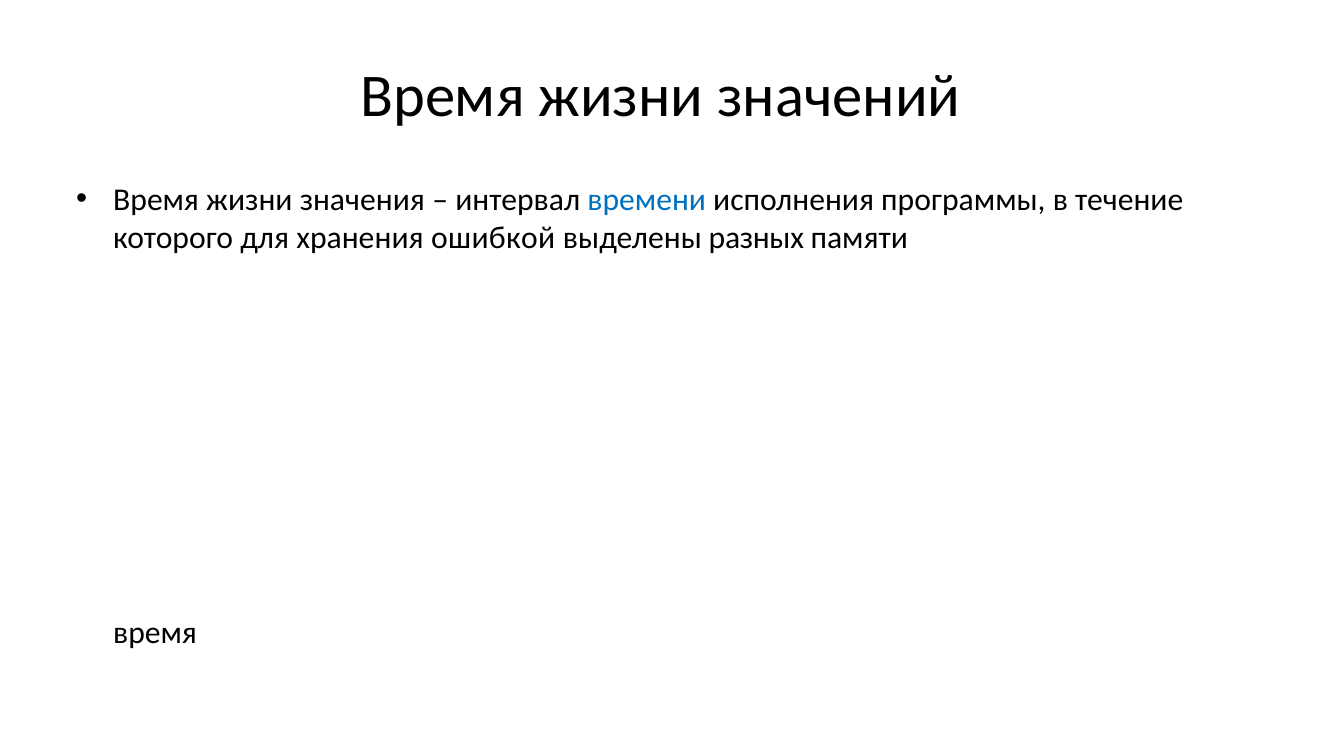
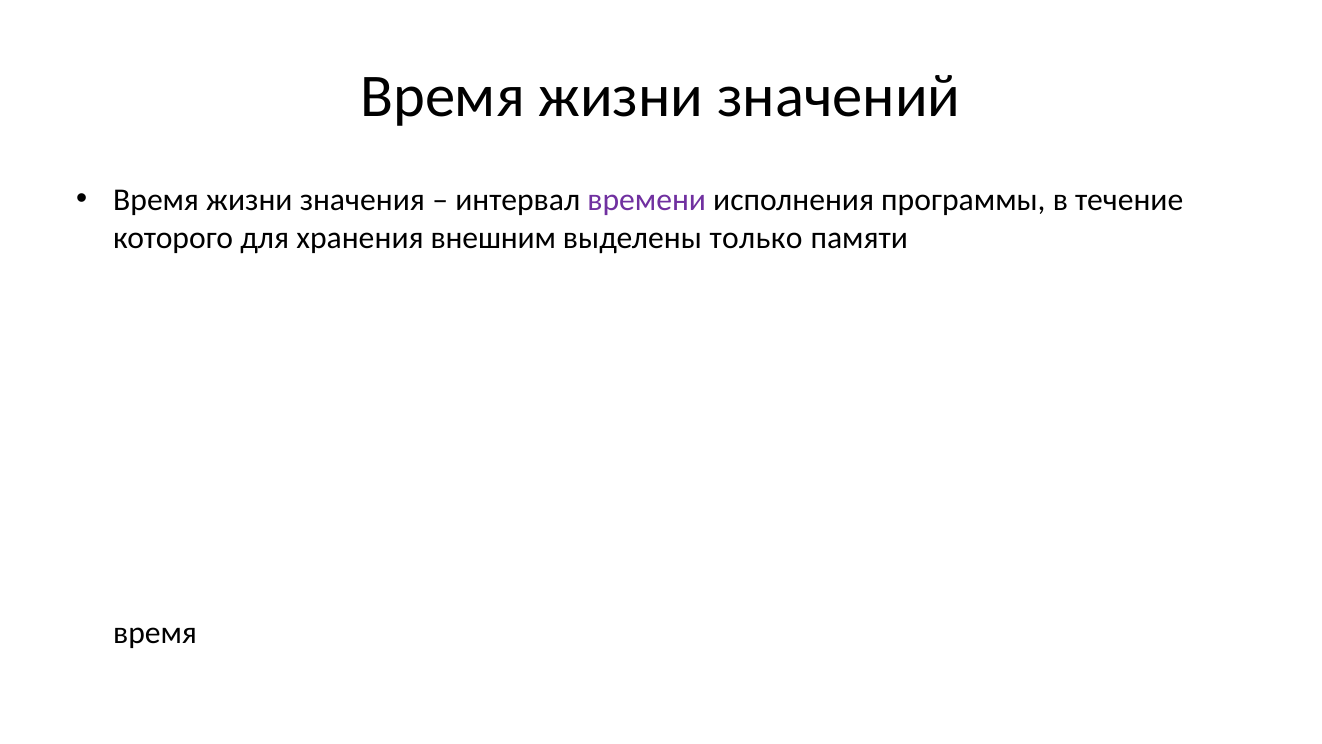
времени colour: blue -> purple (647, 200)
ошибкой: ошибкой -> внешним (493, 238)
выделены разных: разных -> только (756, 238)
